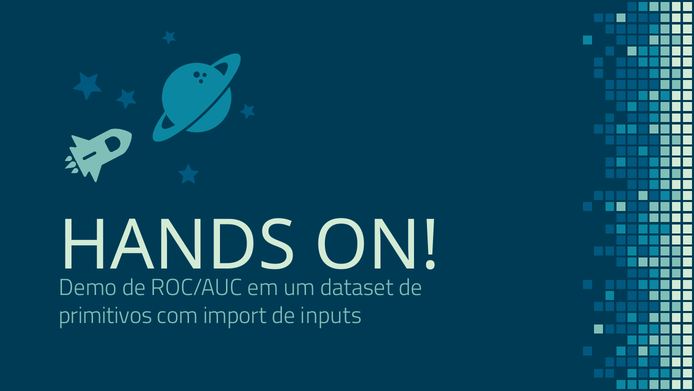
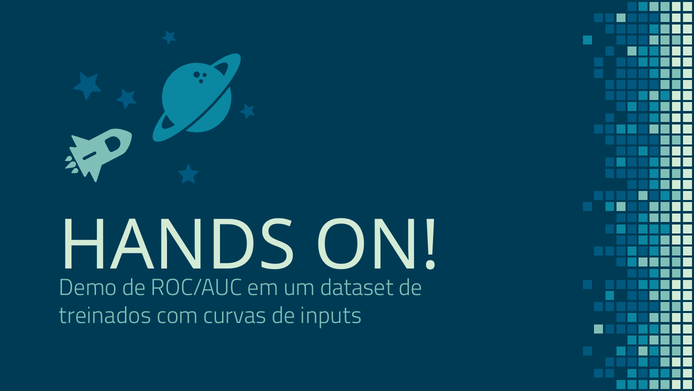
primitivos: primitivos -> treinados (105, 315)
import: import -> curvas (235, 315)
